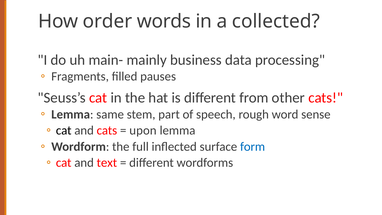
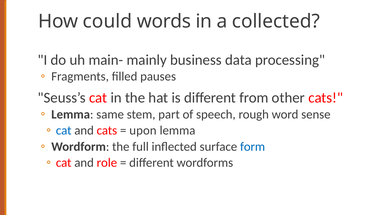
order: order -> could (107, 21)
cat colour: black -> blue (64, 130)
text: text -> role (107, 163)
